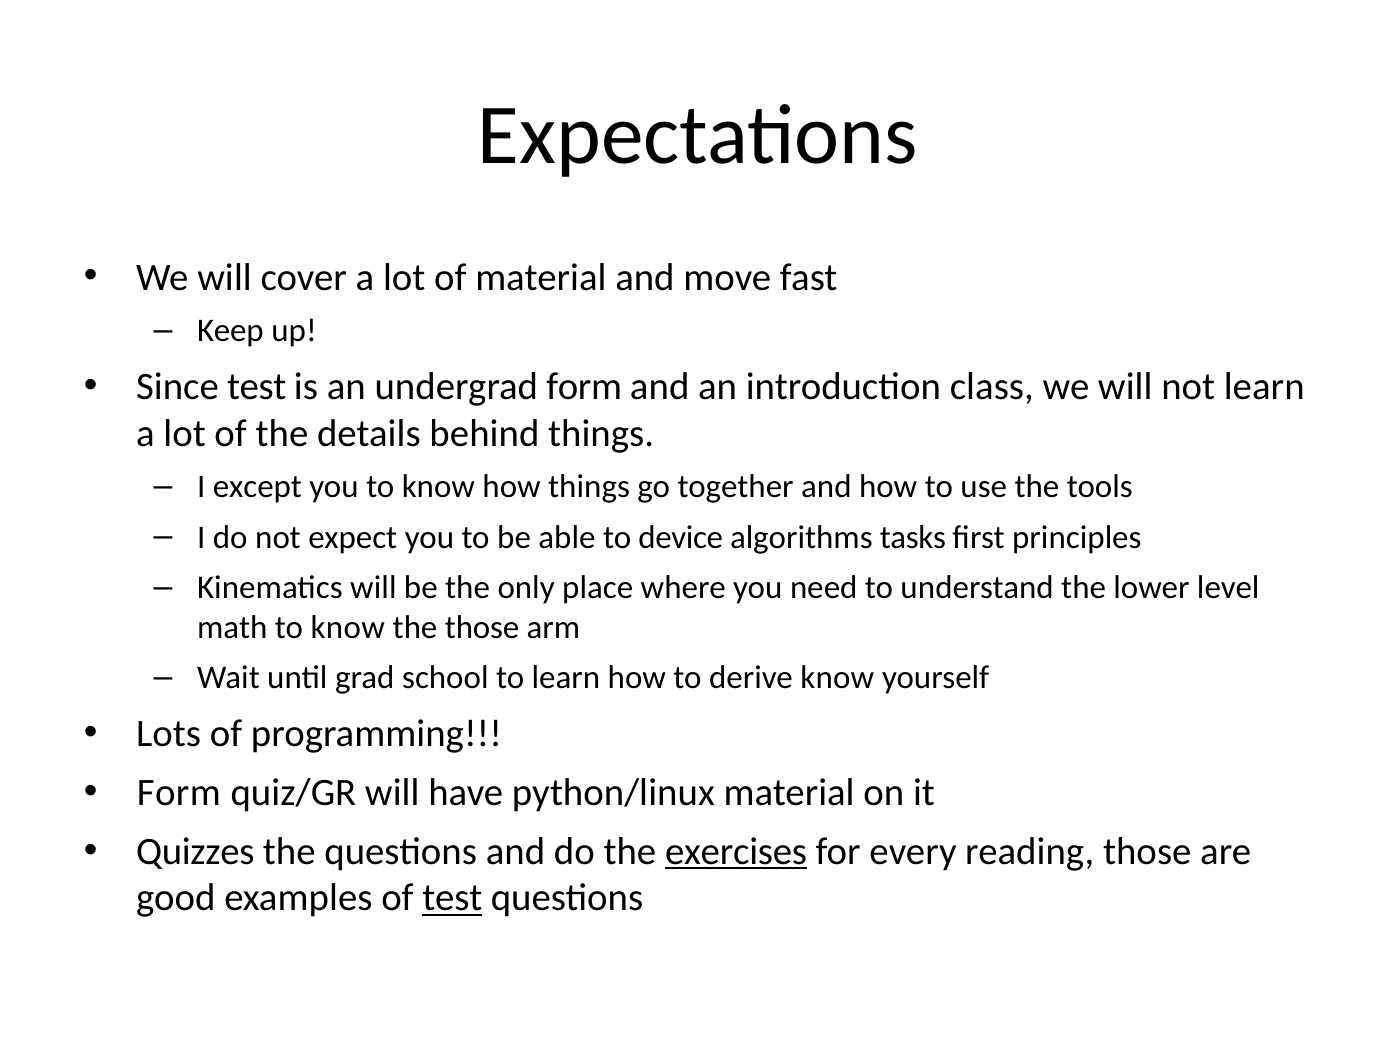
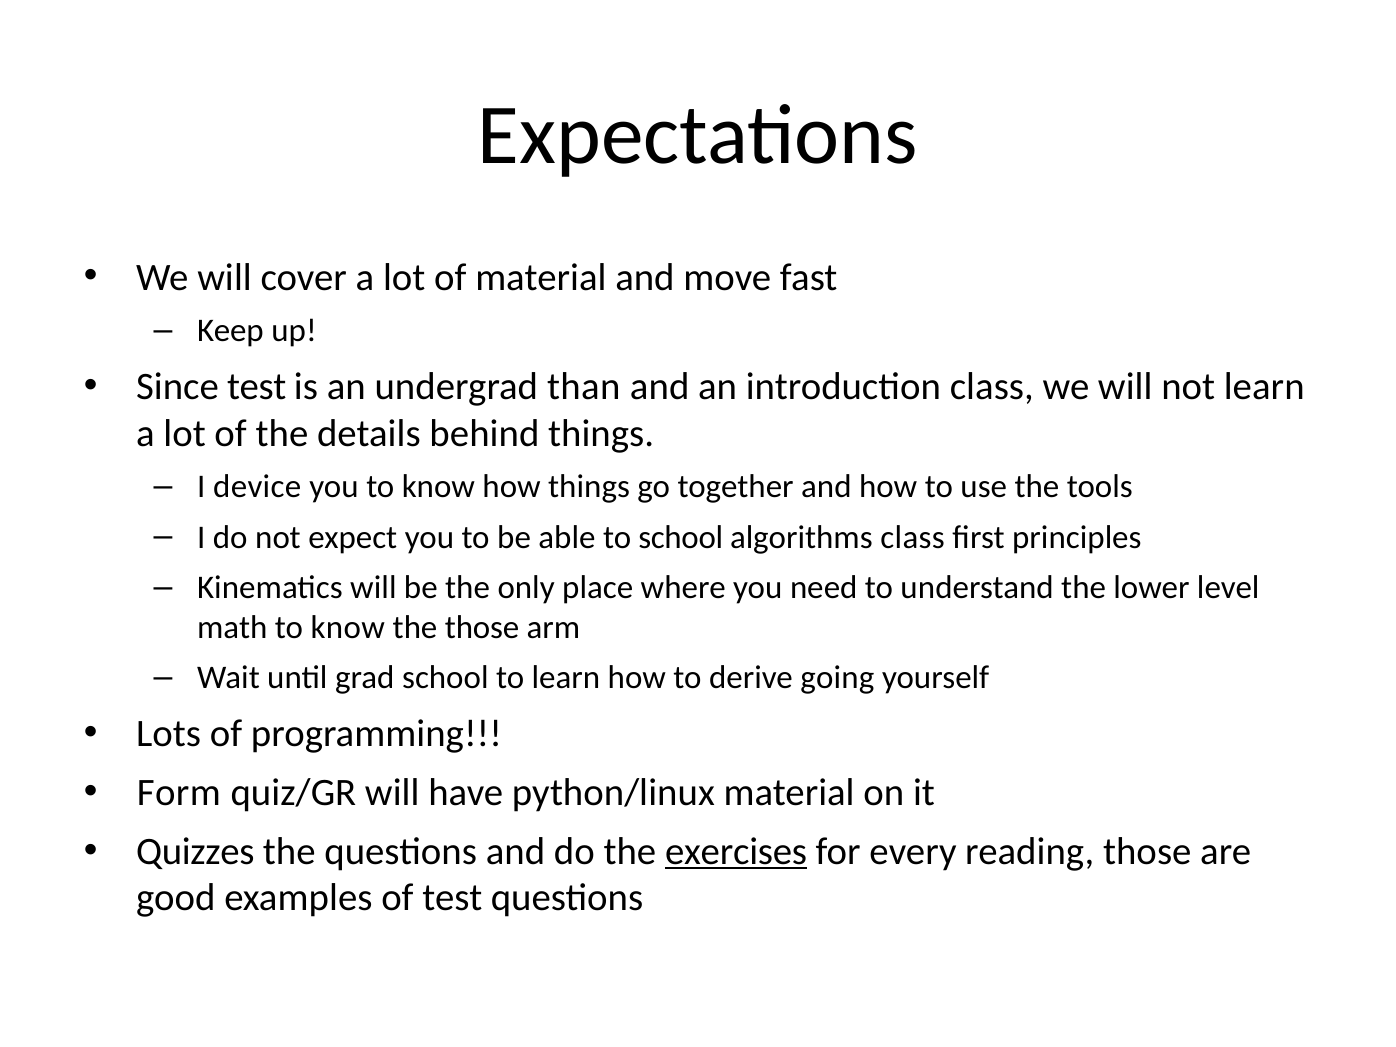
undergrad form: form -> than (584, 387)
except: except -> device (257, 487)
to device: device -> school (681, 537)
algorithms tasks: tasks -> class (913, 537)
derive know: know -> going (837, 678)
test underline: present -> none (452, 898)
